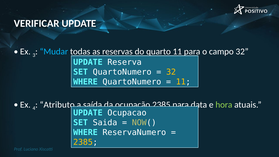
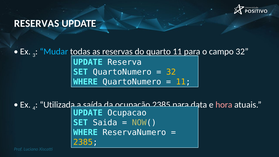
VERIFICAR: VERIFICAR -> RESERVAS (37, 24)
Atributo: Atributo -> Utilizada (57, 105)
hora colour: light green -> pink (224, 105)
